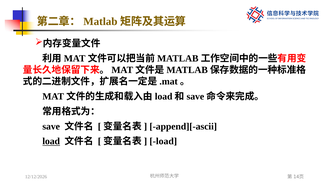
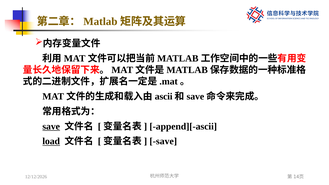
load: load -> ascii (164, 97)
save underline: none -> present (51, 126)
load: load -> save (163, 141)
